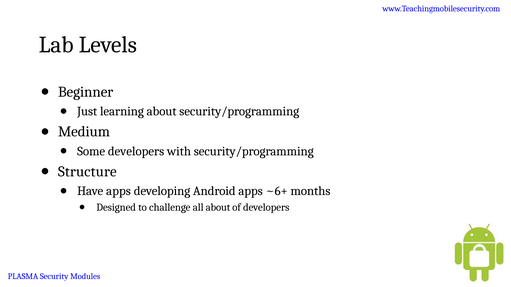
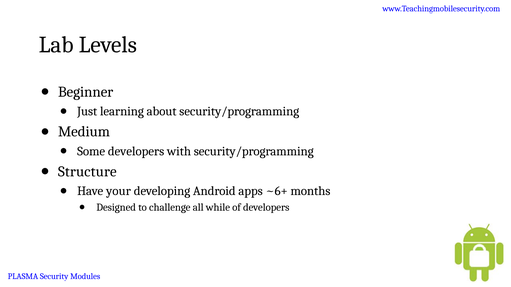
Have apps: apps -> your (118, 191)
all about: about -> while (218, 208)
